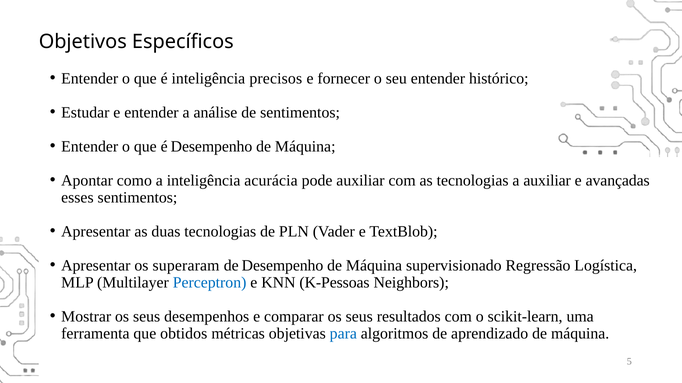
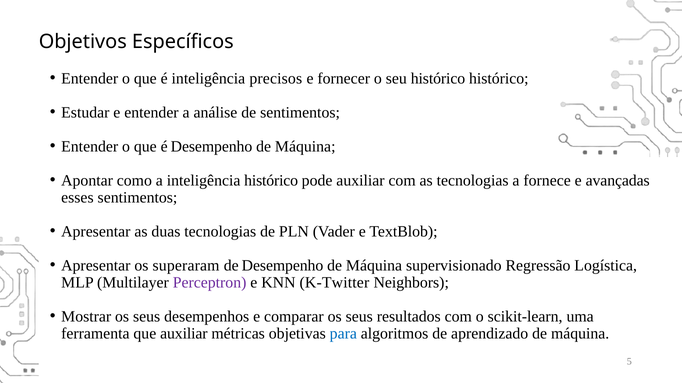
seu entender: entender -> histórico (438, 79)
inteligência acurácia: acurácia -> histórico (271, 181)
a auxiliar: auxiliar -> fornece (547, 181)
Perceptron colour: blue -> purple (210, 283)
K-Pessoas: K-Pessoas -> K-Twitter (334, 283)
que obtidos: obtidos -> auxiliar (184, 334)
